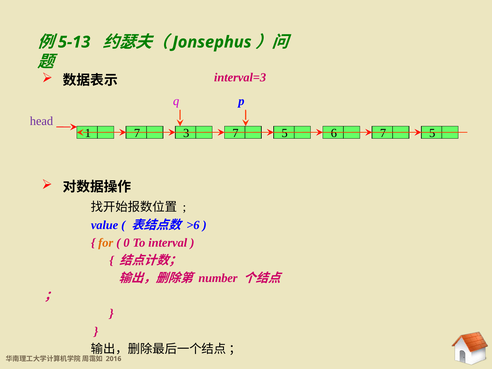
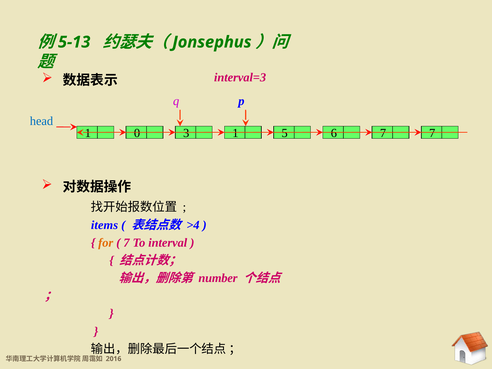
head colour: purple -> blue (41, 121)
1 7: 7 -> 0 (137, 133)
3 7: 7 -> 1 (235, 133)
6 7 5: 5 -> 7 (432, 133)
value: value -> items (104, 225)
>6: >6 -> >4 (193, 225)
0: 0 -> 7 (127, 243)
